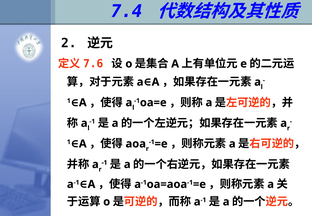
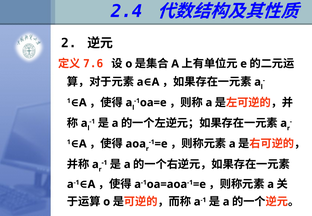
7.4: 7.4 -> 2.4 (127, 11)
